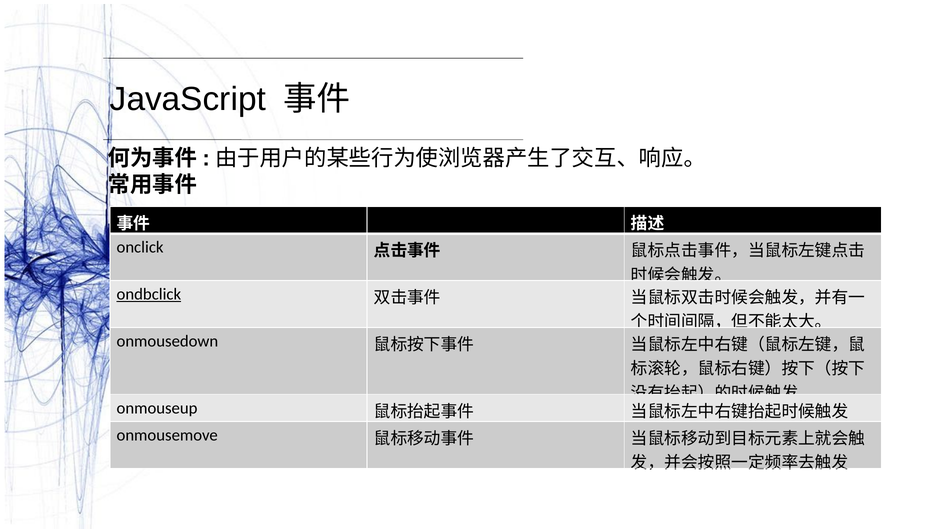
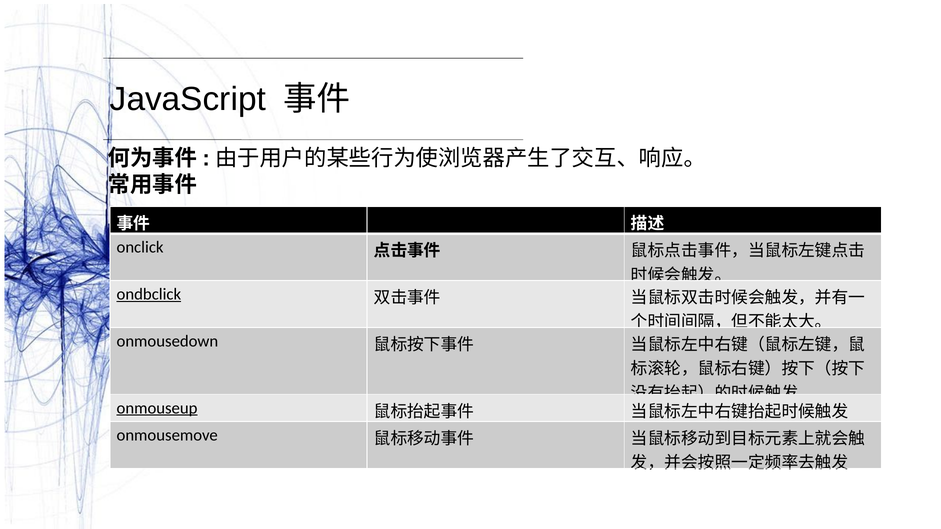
onmouseup underline: none -> present (157, 408)
